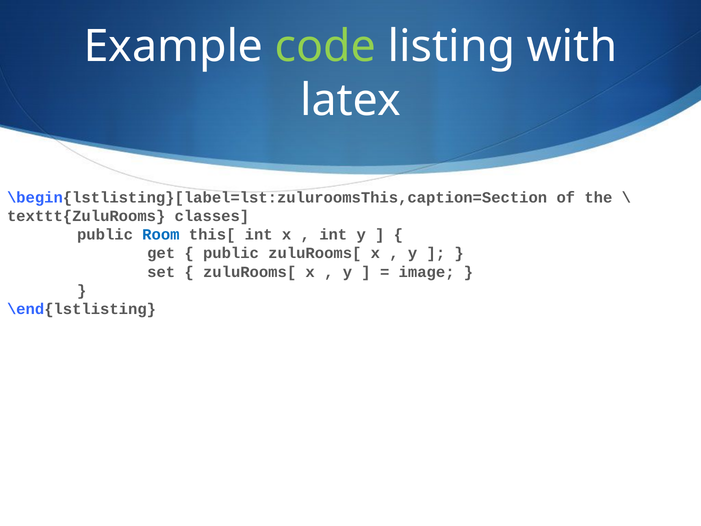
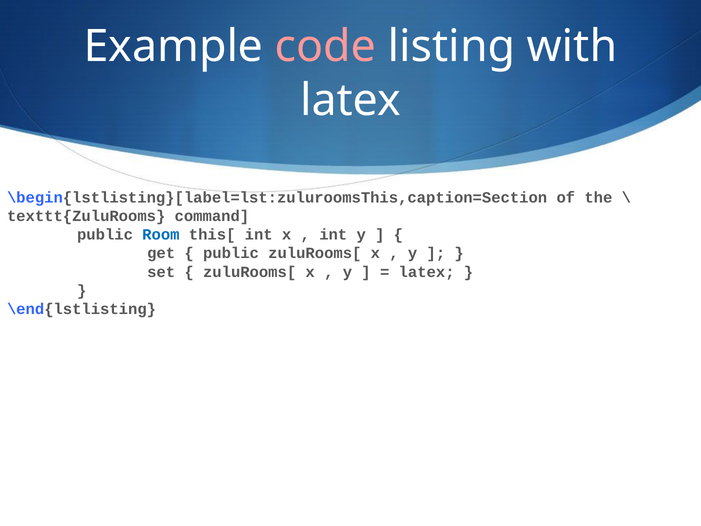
code colour: light green -> pink (326, 47)
classes: classes -> command (212, 216)
image: image -> latex (427, 272)
